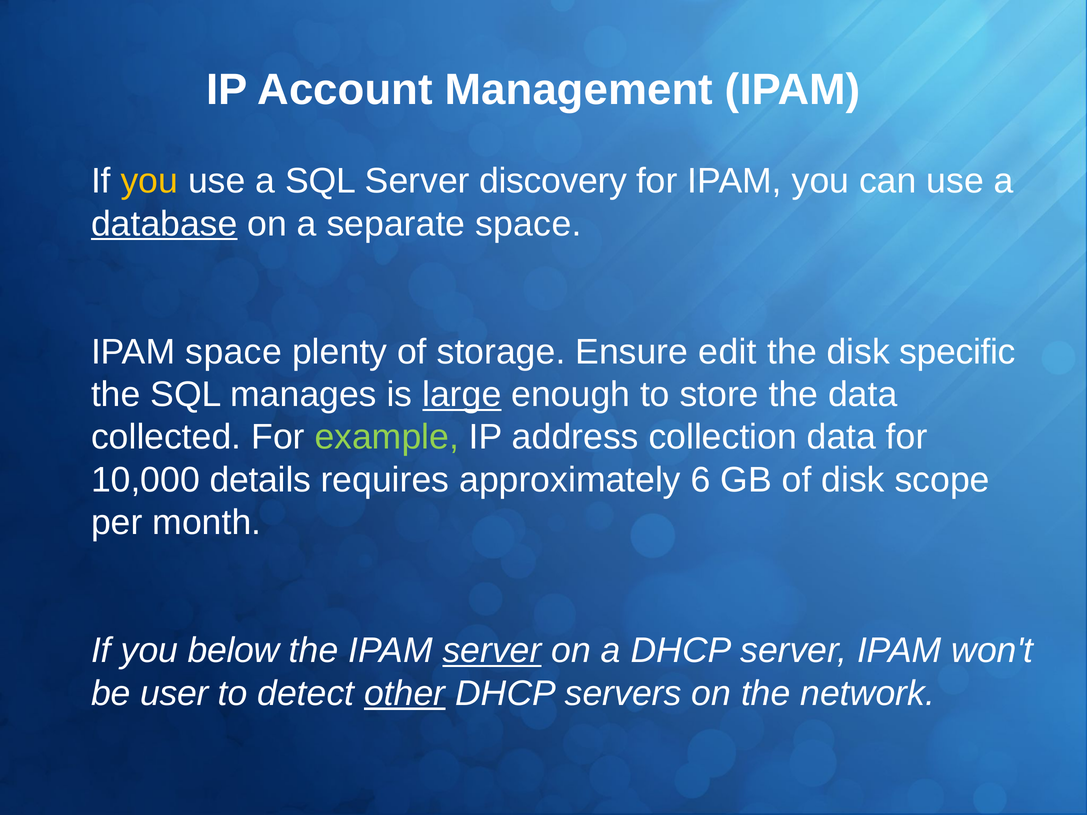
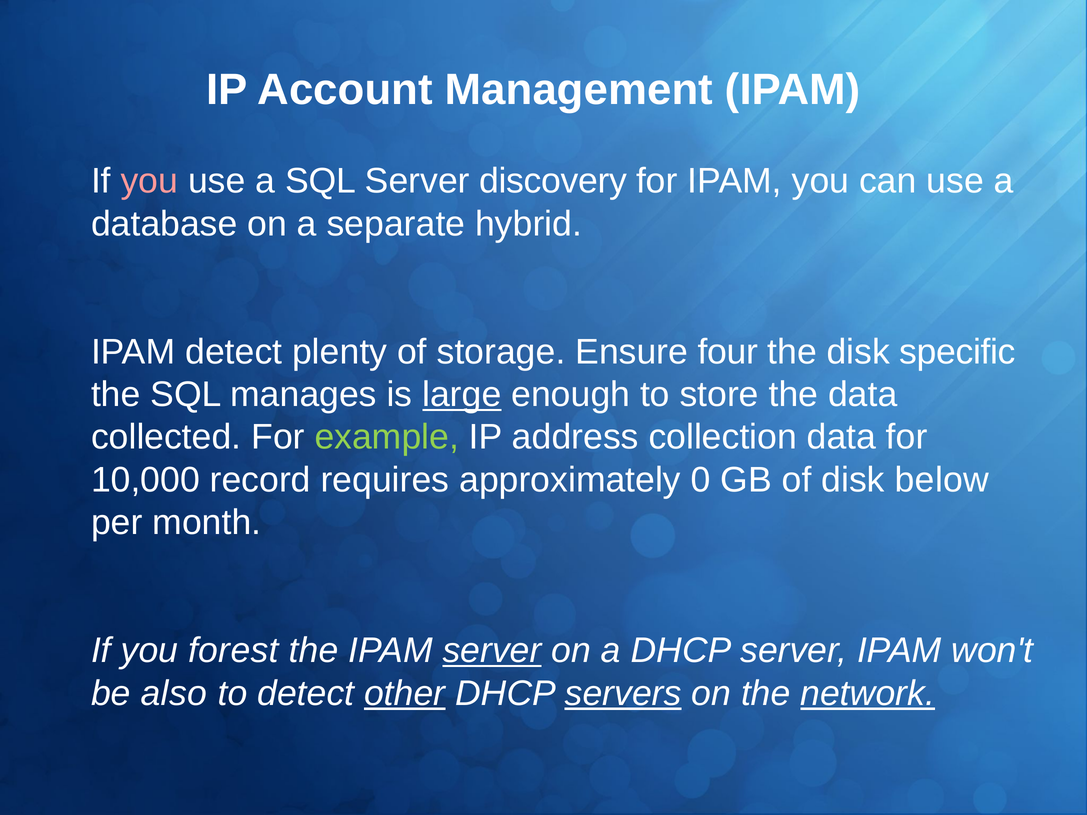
you colour: yellow -> pink (149, 181)
database underline: present -> none (164, 224)
separate space: space -> hybrid (529, 224)
IPAM space: space -> detect (234, 352)
edit: edit -> four (728, 352)
details: details -> record (260, 480)
6: 6 -> 0 (701, 480)
scope: scope -> below (942, 480)
below: below -> forest (233, 651)
user: user -> also (174, 694)
servers underline: none -> present (623, 694)
network underline: none -> present (868, 694)
